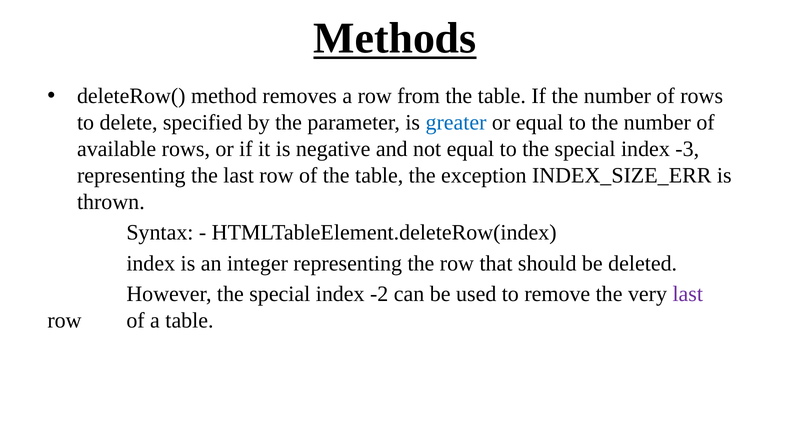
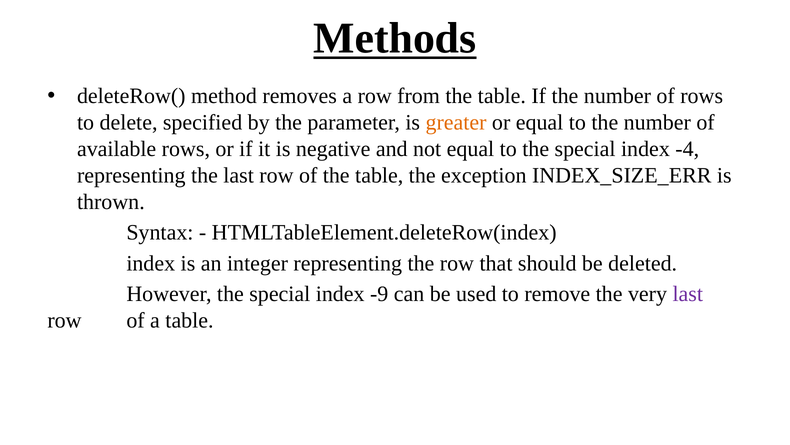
greater colour: blue -> orange (456, 122)
-3: -3 -> -4 (687, 149)
-2: -2 -> -9 (379, 294)
